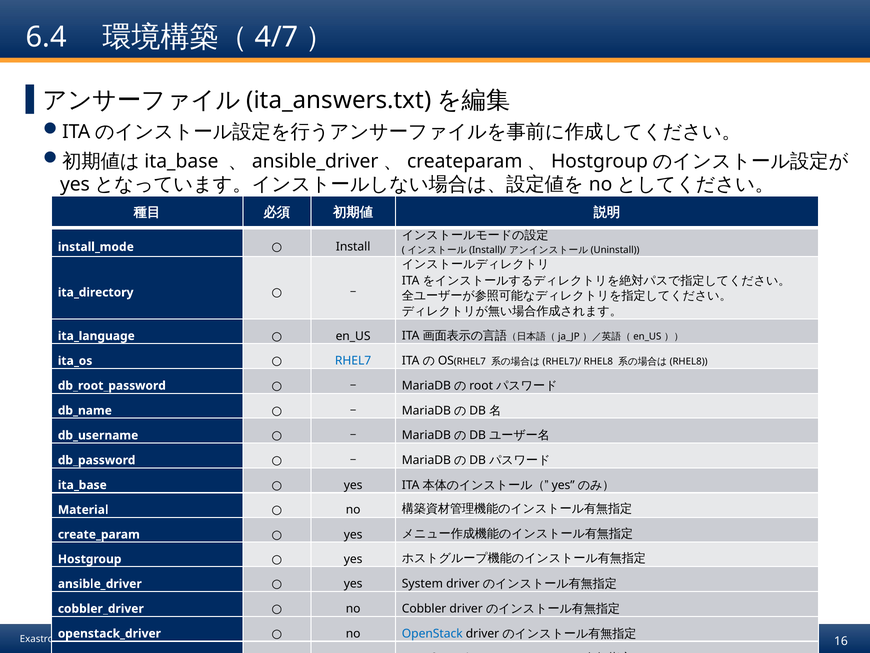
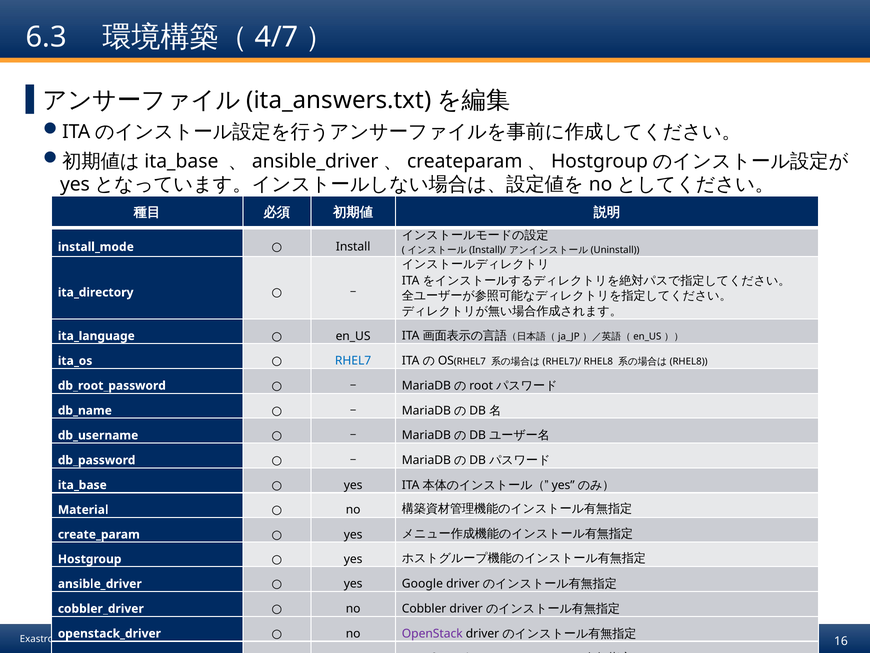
6.4: 6.4 -> 6.3 (46, 37)
System: System -> Google (422, 583)
OpenStack colour: blue -> purple (432, 633)
